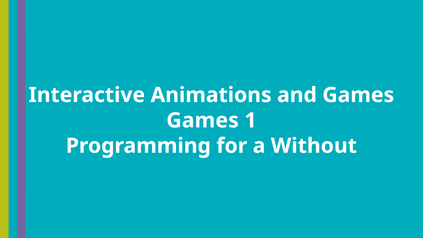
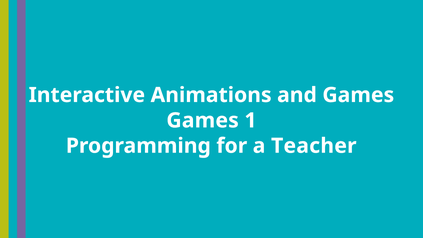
Without: Without -> Teacher (314, 146)
